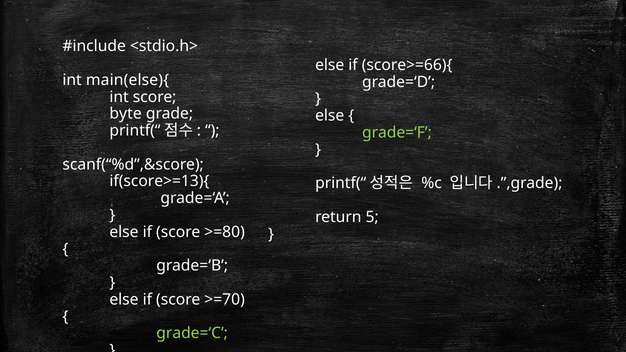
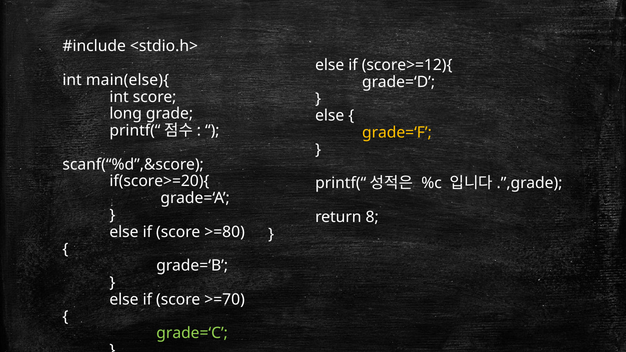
score>=66){: score>=66){ -> score>=12){ (407, 65)
byte: byte -> long (126, 114)
grade=‘F colour: light green -> yellow (397, 133)
if(score>=13){: if(score>=13){ -> if(score>=20){ (159, 181)
5: 5 -> 8 (372, 217)
